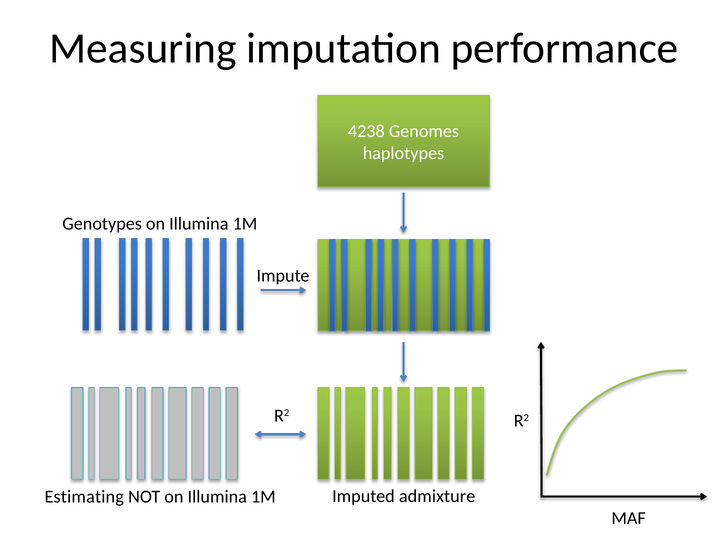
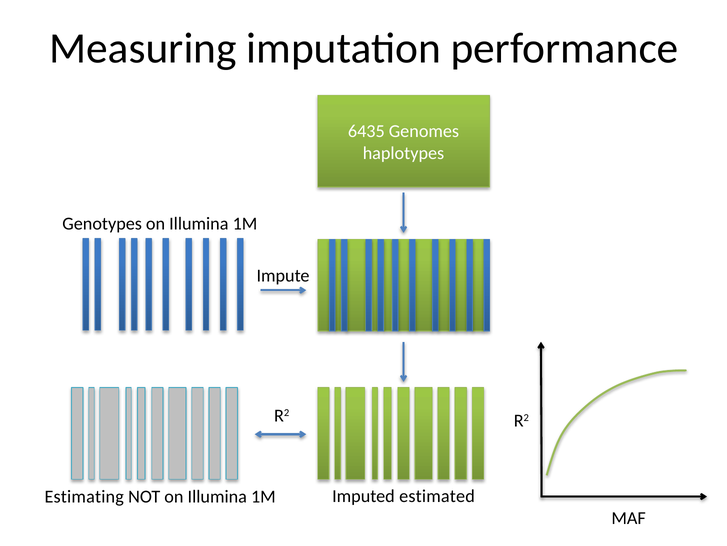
4238: 4238 -> 6435 (366, 131)
admixture: admixture -> estimated (437, 495)
